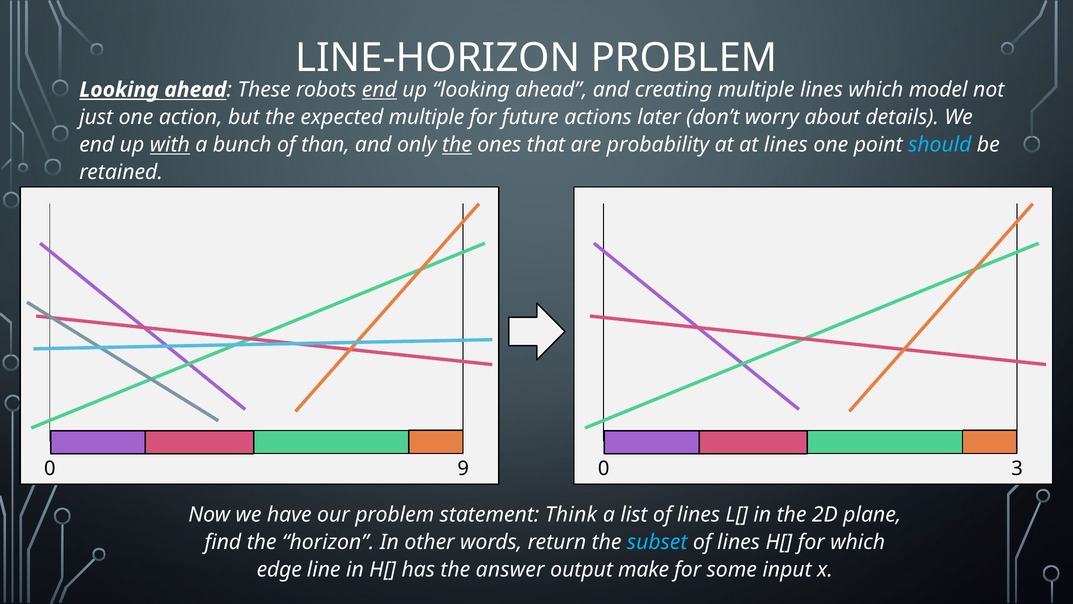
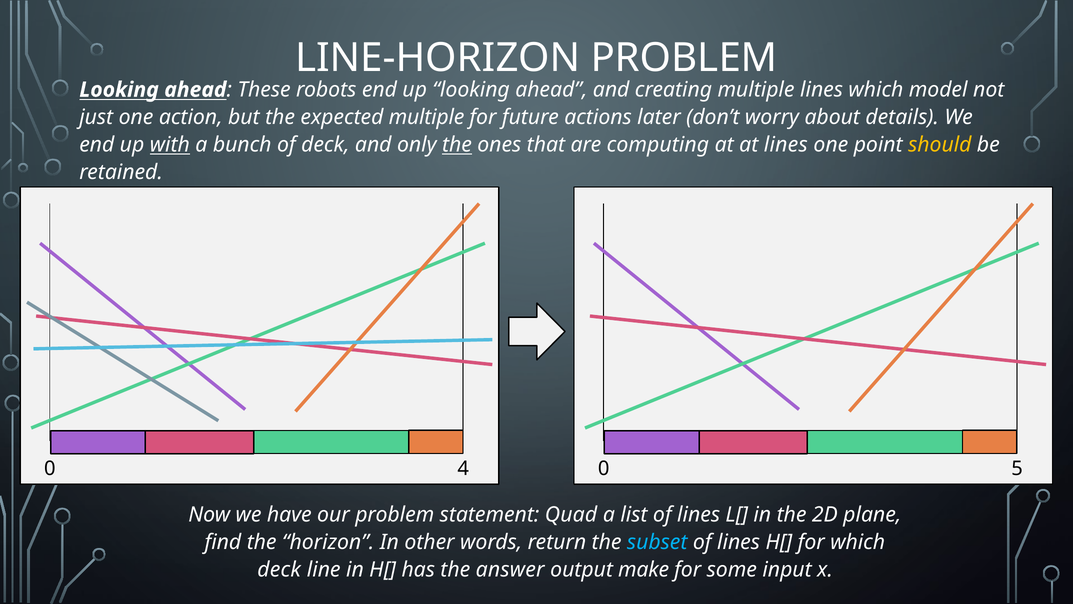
Looking underline: present -> none (119, 90)
end underline: present -> none (379, 90)
of than: than -> deck (325, 145)
probability: probability -> computing (658, 145)
should colour: light blue -> yellow (940, 145)
9: 9 -> 4 (463, 468)
3: 3 -> 5 (1017, 468)
Think: Think -> Quad (571, 514)
edge: edge -> deck (279, 569)
